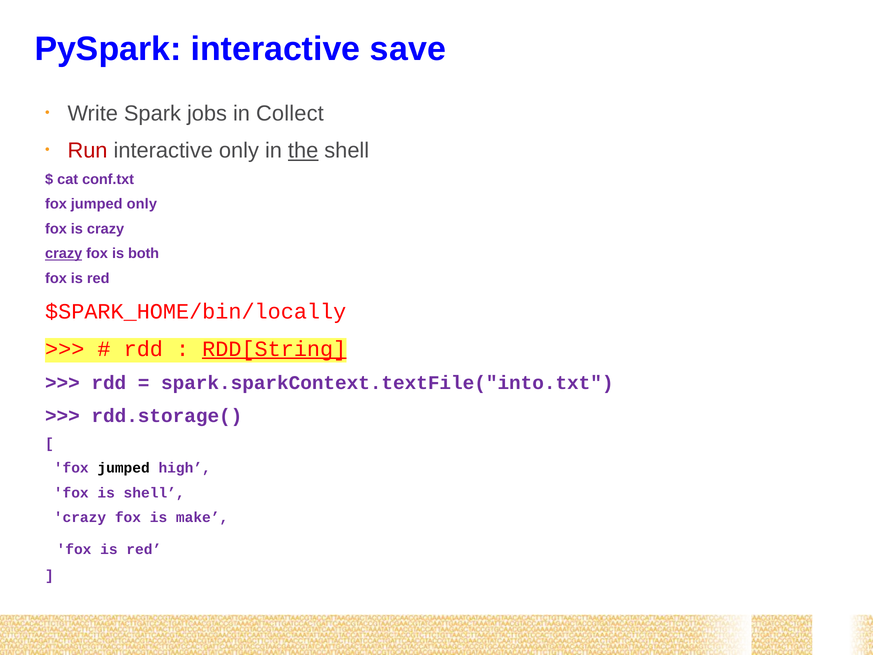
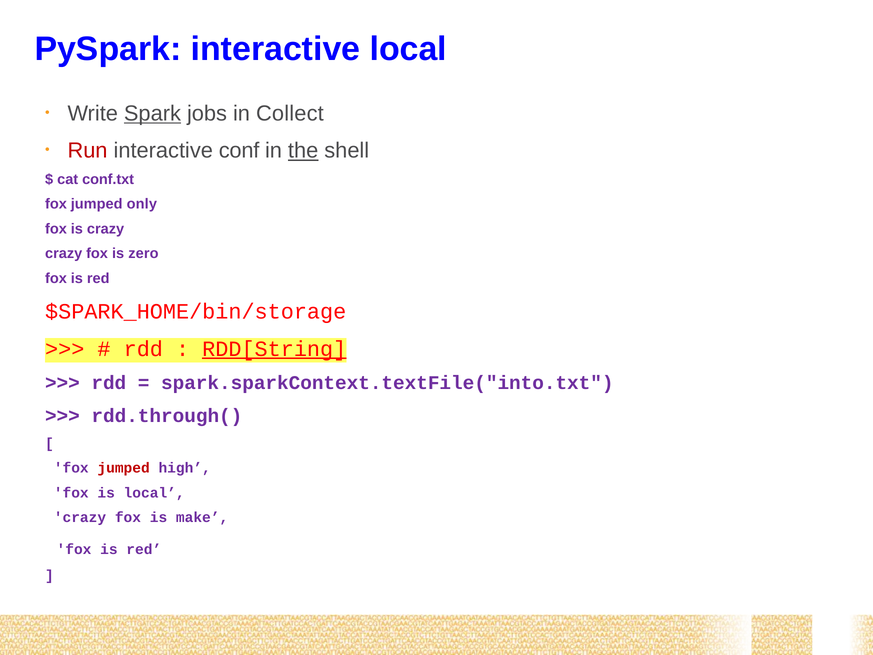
interactive save: save -> local (408, 49)
Spark underline: none -> present (152, 114)
interactive only: only -> conf (239, 151)
crazy underline: present -> none (64, 254)
both: both -> zero (143, 254)
$SPARK_HOME/bin/locally: $SPARK_HOME/bin/locally -> $SPARK_HOME/bin/storage (196, 312)
rdd.storage(: rdd.storage( -> rdd.through( (167, 416)
jumped colour: black -> red (124, 468)
is shell: shell -> local (154, 493)
